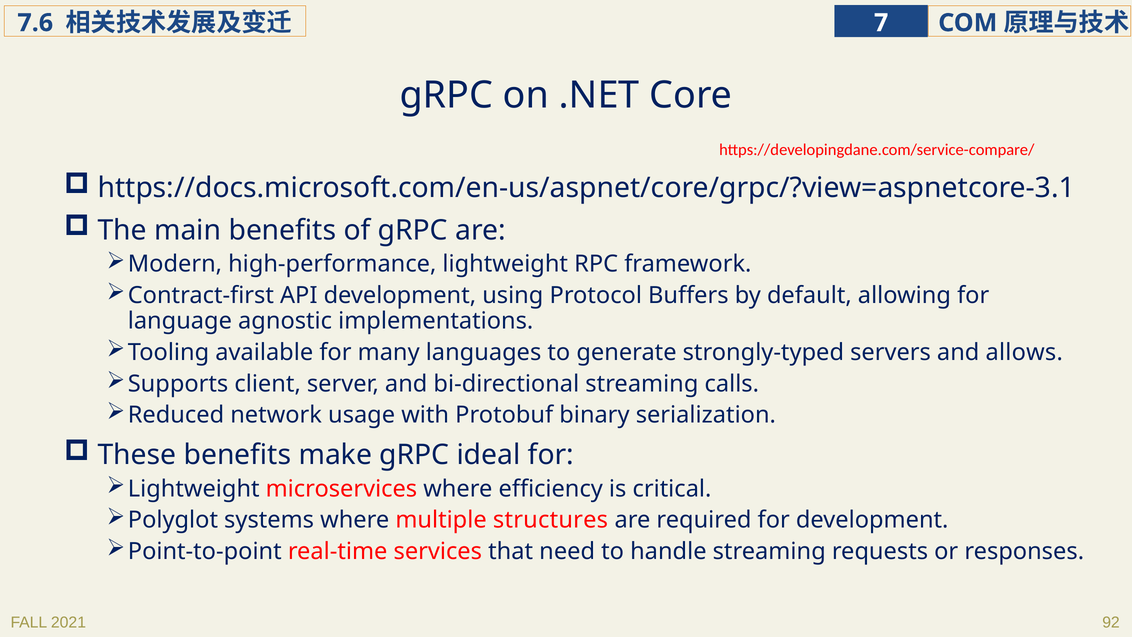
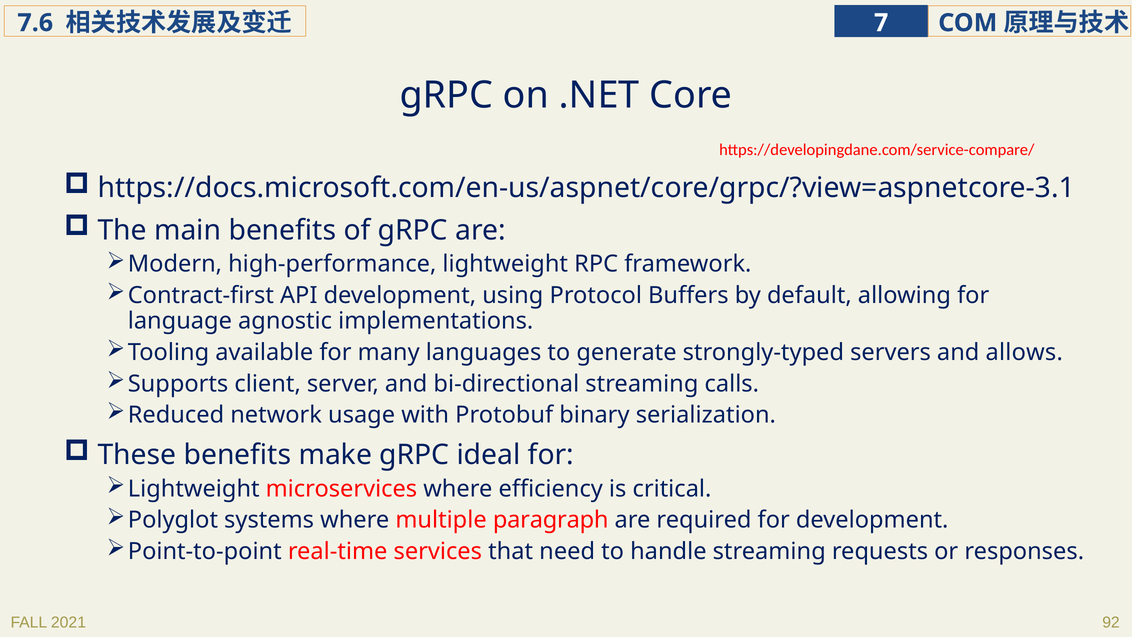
structures: structures -> paragraph (551, 520)
